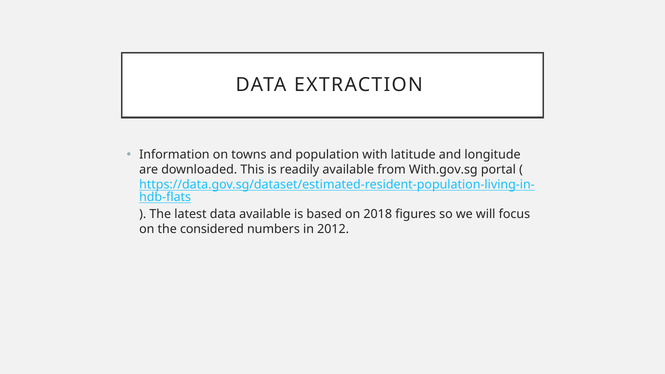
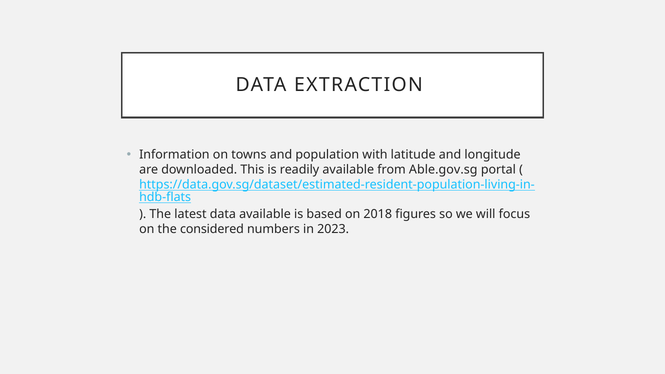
With.gov.sg: With.gov.sg -> Able.gov.sg (443, 170)
2012: 2012 -> 2023 (333, 229)
